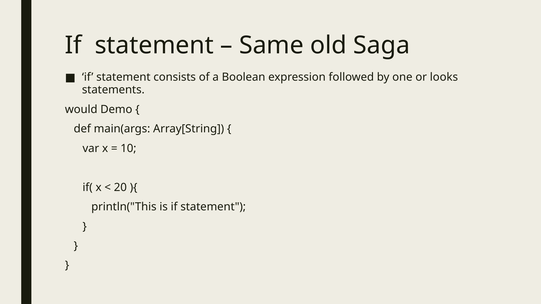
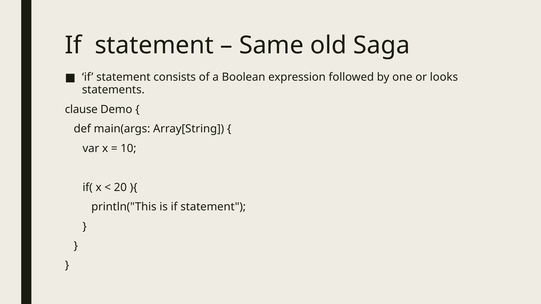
would: would -> clause (81, 109)
